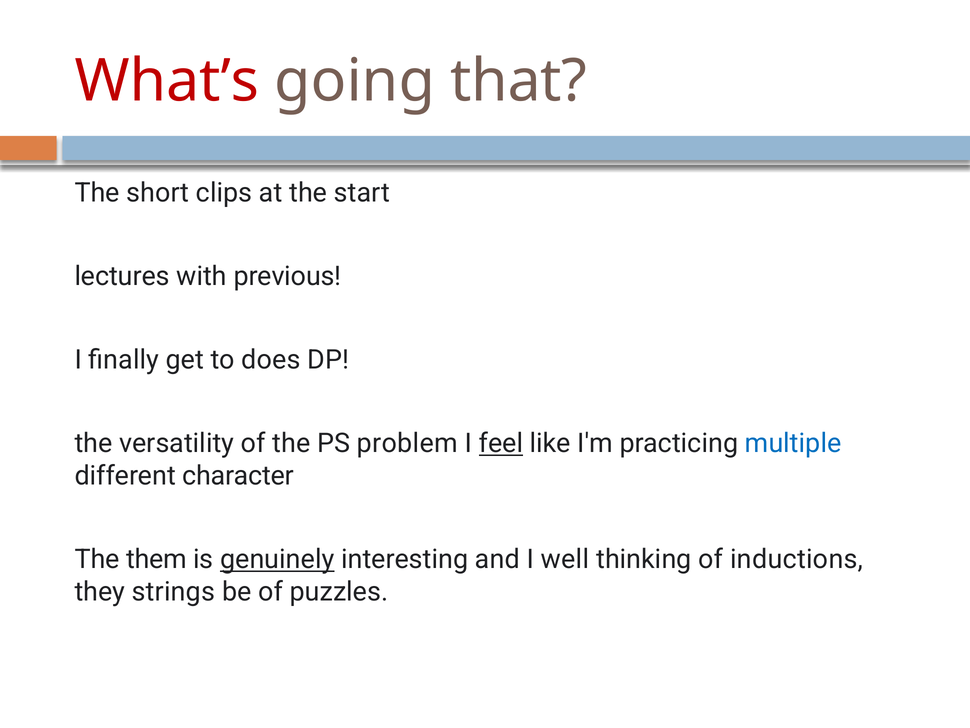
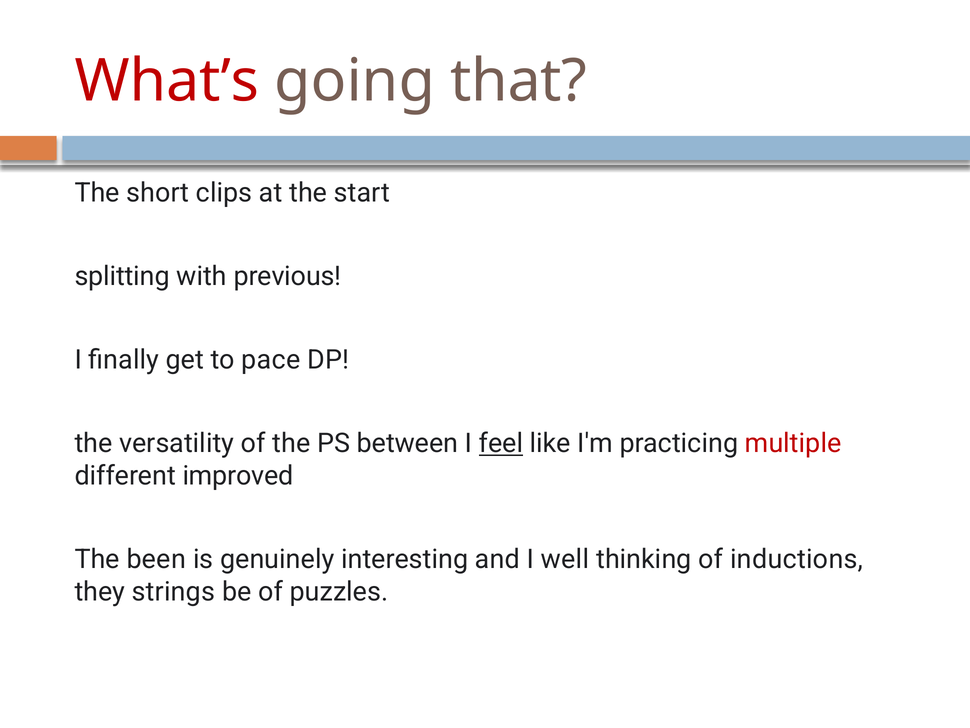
lectures: lectures -> splitting (122, 276)
does: does -> pace (271, 360)
problem: problem -> between (408, 443)
multiple colour: blue -> red (793, 443)
character: character -> improved (238, 476)
them: them -> been (156, 559)
genuinely underline: present -> none (277, 559)
